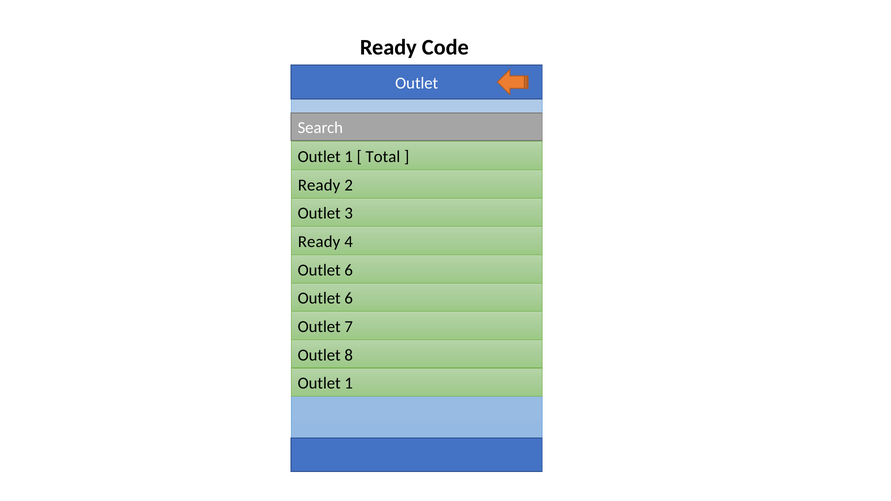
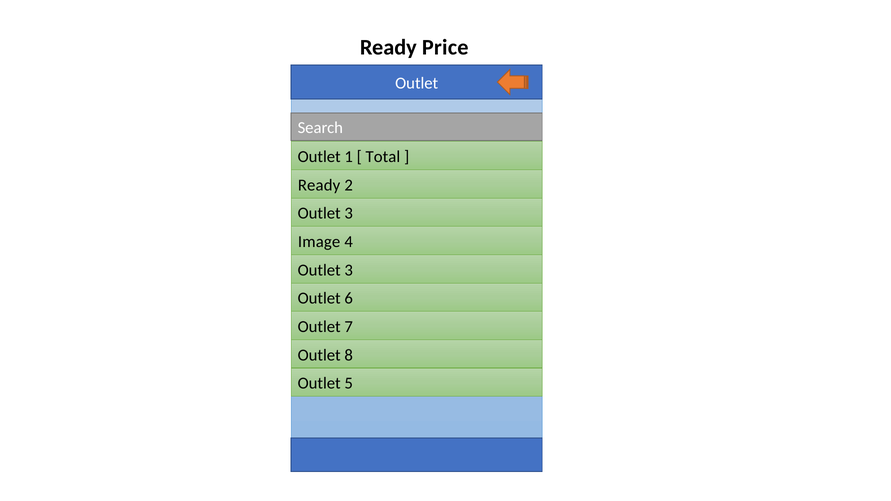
Code: Code -> Price (445, 47)
Ready: Ready -> Image (319, 242)
6: 6 -> 3 (349, 270)
1: 1 -> 5 (349, 383)
